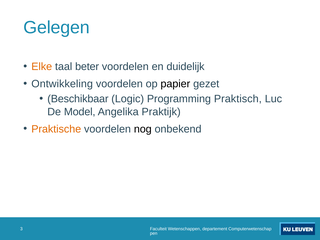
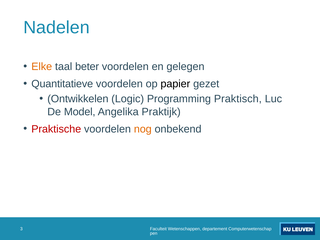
Gelegen: Gelegen -> Nadelen (57, 28)
duidelijk: duidelijk -> gelegen (185, 67)
Ontwikkeling: Ontwikkeling -> Quantitatieve (62, 84)
Beschikbaar: Beschikbaar -> Ontwikkelen (78, 99)
Praktische colour: orange -> red (56, 129)
nog colour: black -> orange (143, 129)
